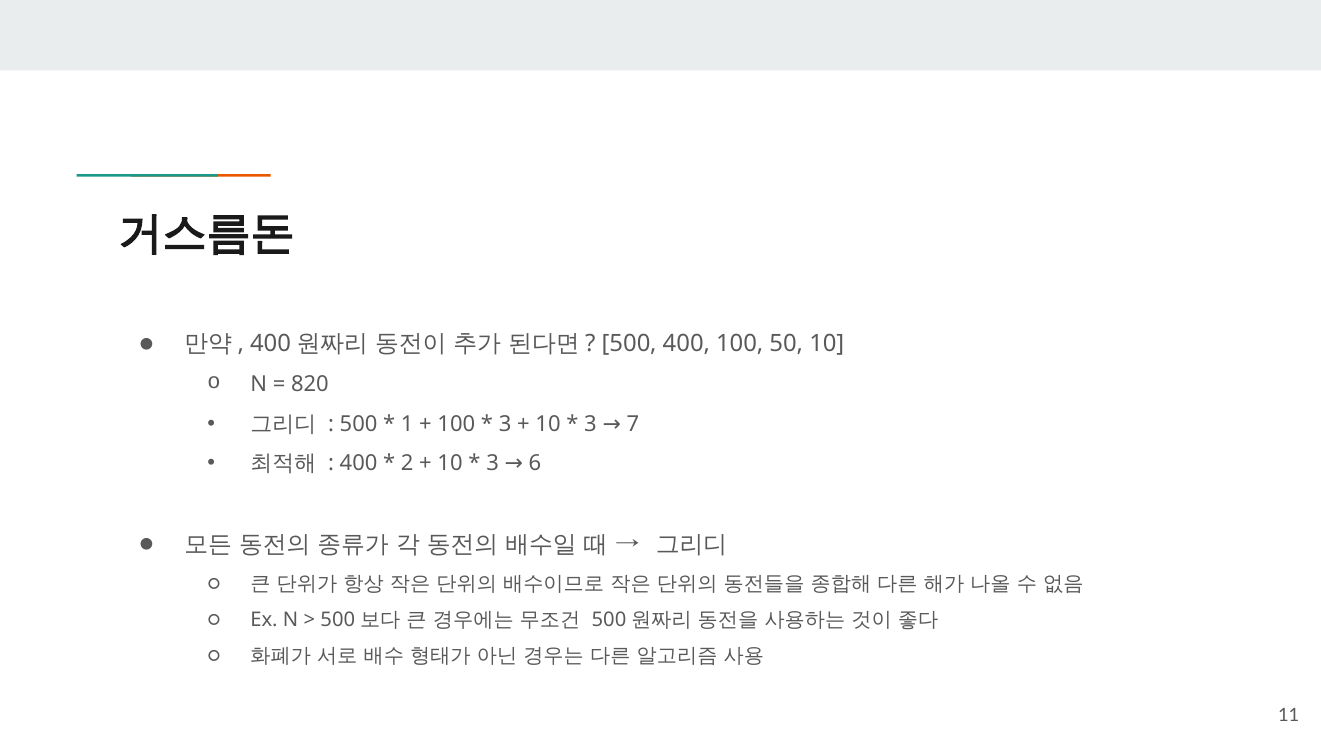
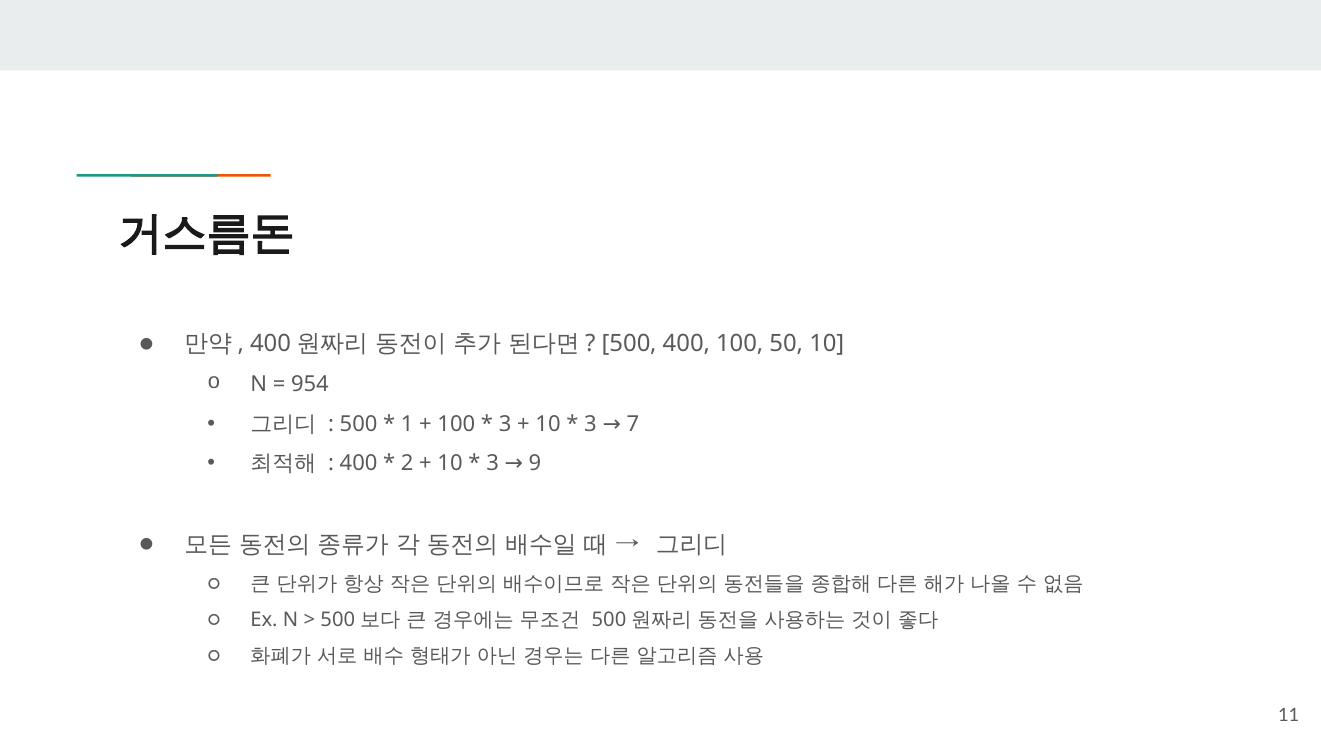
820: 820 -> 954 (310, 384)
6: 6 -> 9 (535, 464)
